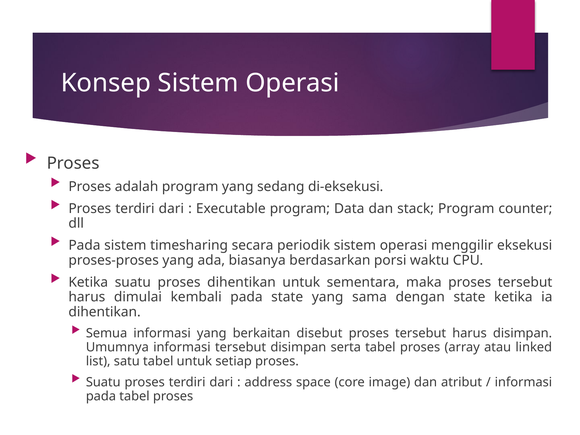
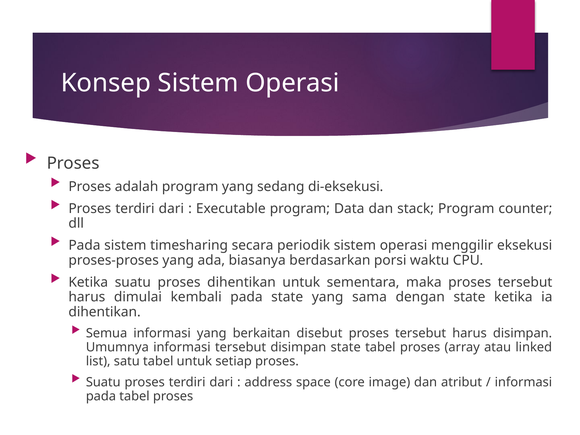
disimpan serta: serta -> state (346, 347)
